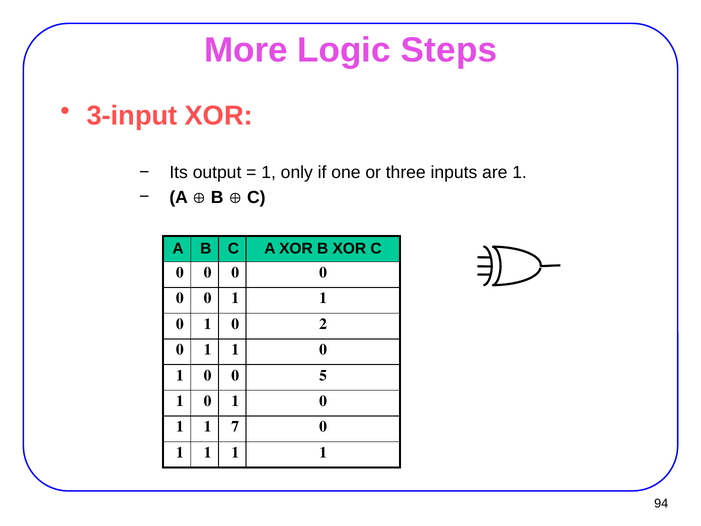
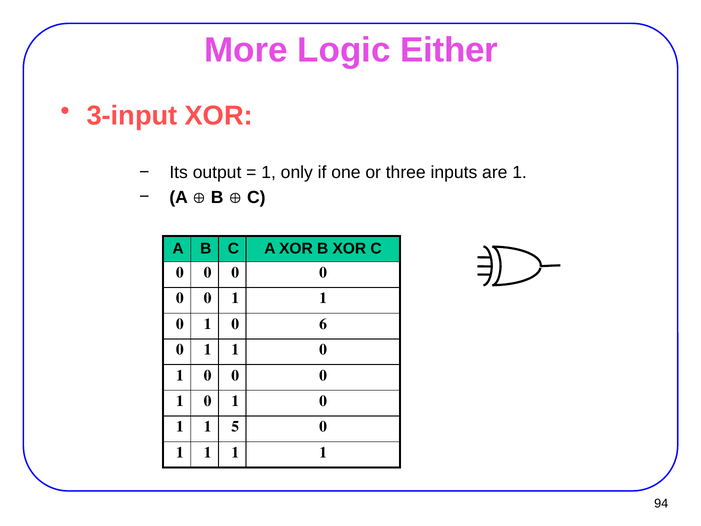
Steps: Steps -> Either (449, 50)
2: 2 -> 6 (323, 324)
1 0 0 5: 5 -> 0 (323, 375)
7: 7 -> 5 (235, 427)
